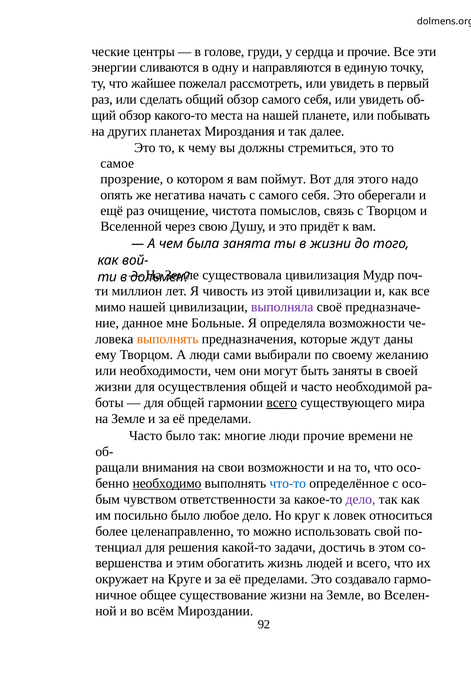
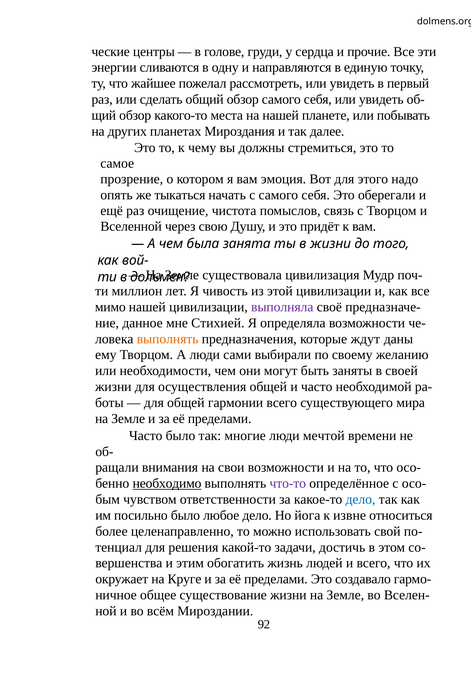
поймут: поймут -> эмоция (283, 179)
негатива: негатива -> тыкаться (180, 195)
Больные: Больные -> Стихией (218, 323)
всего underline: present -> none (282, 403)
люди прочие: прочие -> мечтой (324, 436)
что-то colour: blue -> purple (288, 484)
дело colour: purple -> blue (360, 500)
круг: круг -> йога (307, 515)
ловек: ловек -> извне (350, 515)
